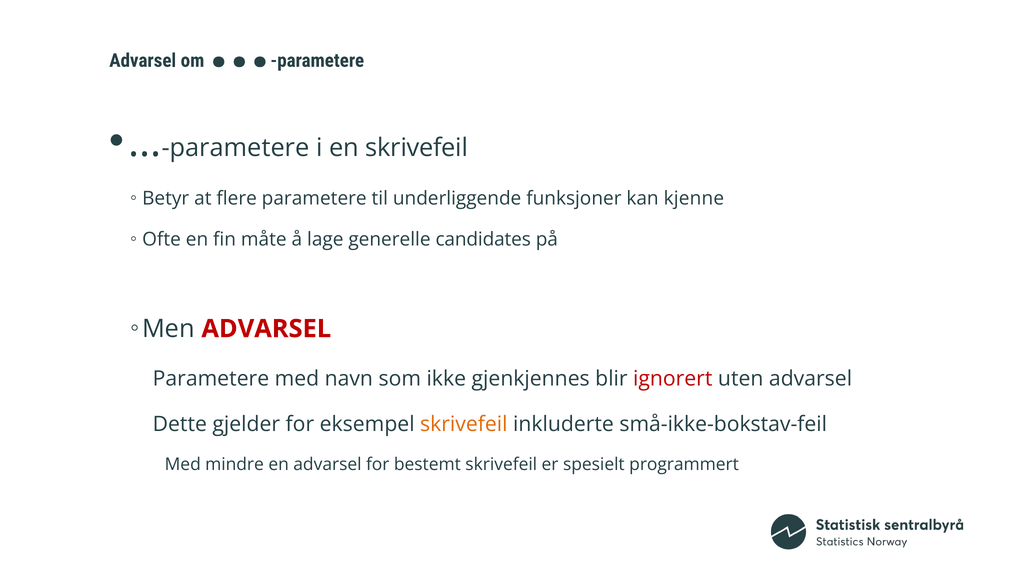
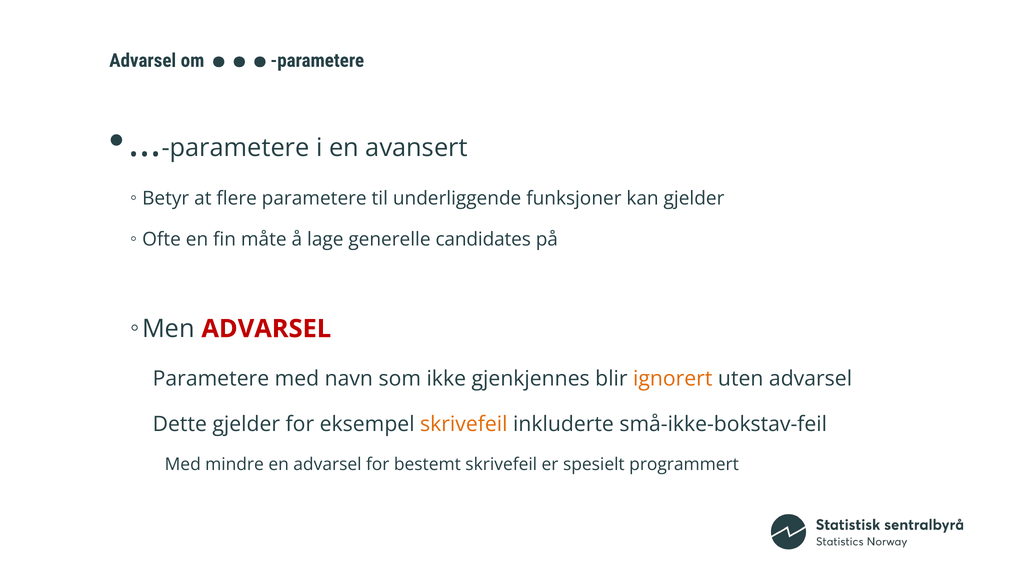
en skrivefeil: skrivefeil -> avansert (417, 148)
kan kjenne: kjenne -> gjelder (694, 198)
ignorert colour: red -> orange (673, 378)
